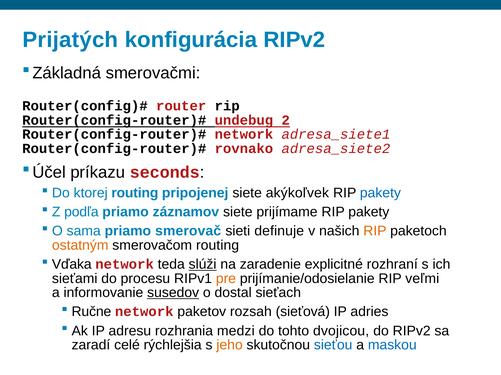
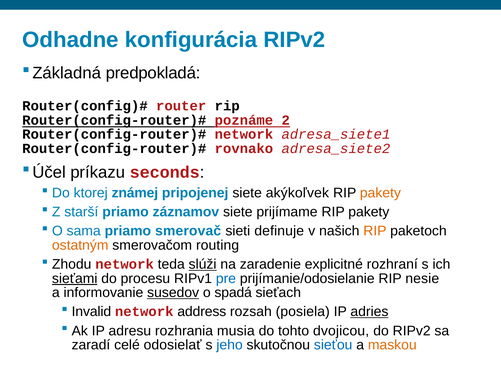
Prijatých: Prijatých -> Odhadne (70, 40)
smerovačmi: smerovačmi -> predpokladá (153, 73)
undebug: undebug -> poznáme (244, 120)
ktorej routing: routing -> známej (135, 193)
pakety colour: blue -> orange (380, 193)
podľa: podľa -> starší (81, 212)
Vďaka: Vďaka -> Zhodu (72, 265)
sieťami underline: none -> present (75, 279)
pre colour: orange -> blue (226, 279)
veľmi: veľmi -> nesie (422, 279)
dostal: dostal -> spadá (233, 293)
Ručne: Ručne -> Invalid (91, 312)
paketov: paketov -> address (202, 312)
sieťová: sieťová -> posiela (303, 312)
adries underline: none -> present (369, 312)
medzi: medzi -> musia (236, 331)
rýchlejšia: rýchlejšia -> odosielať (173, 346)
jeho colour: orange -> blue (230, 346)
maskou colour: blue -> orange (392, 346)
